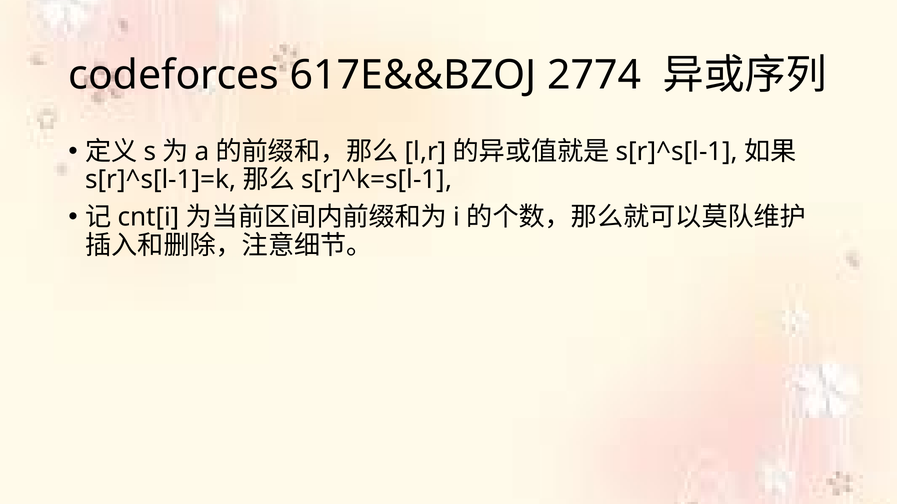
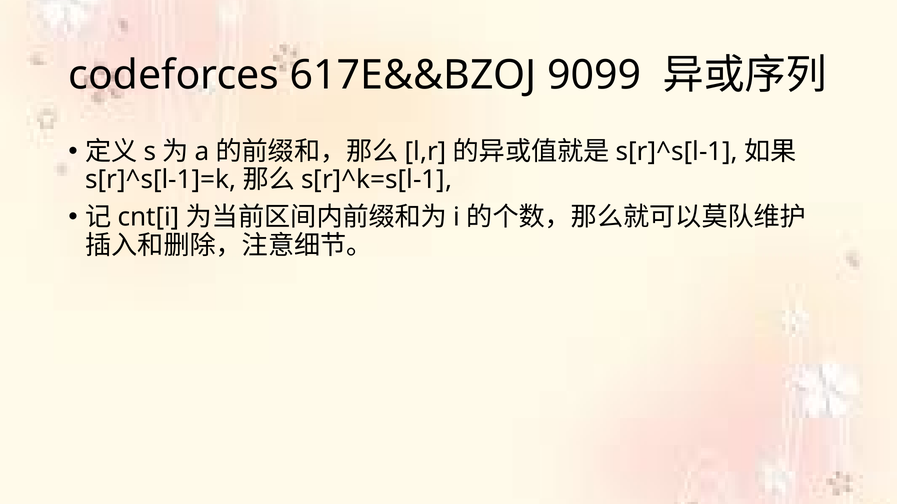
2774: 2774 -> 9099 (594, 75)
